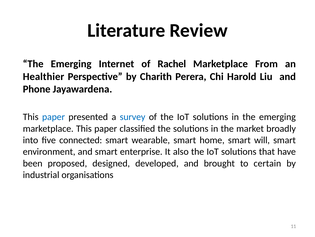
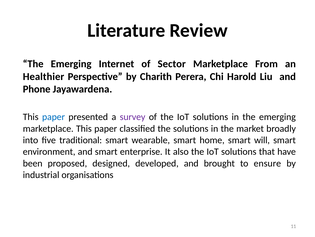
Rachel: Rachel -> Sector (172, 64)
survey colour: blue -> purple (133, 117)
connected: connected -> traditional (81, 140)
certain: certain -> ensure (267, 163)
